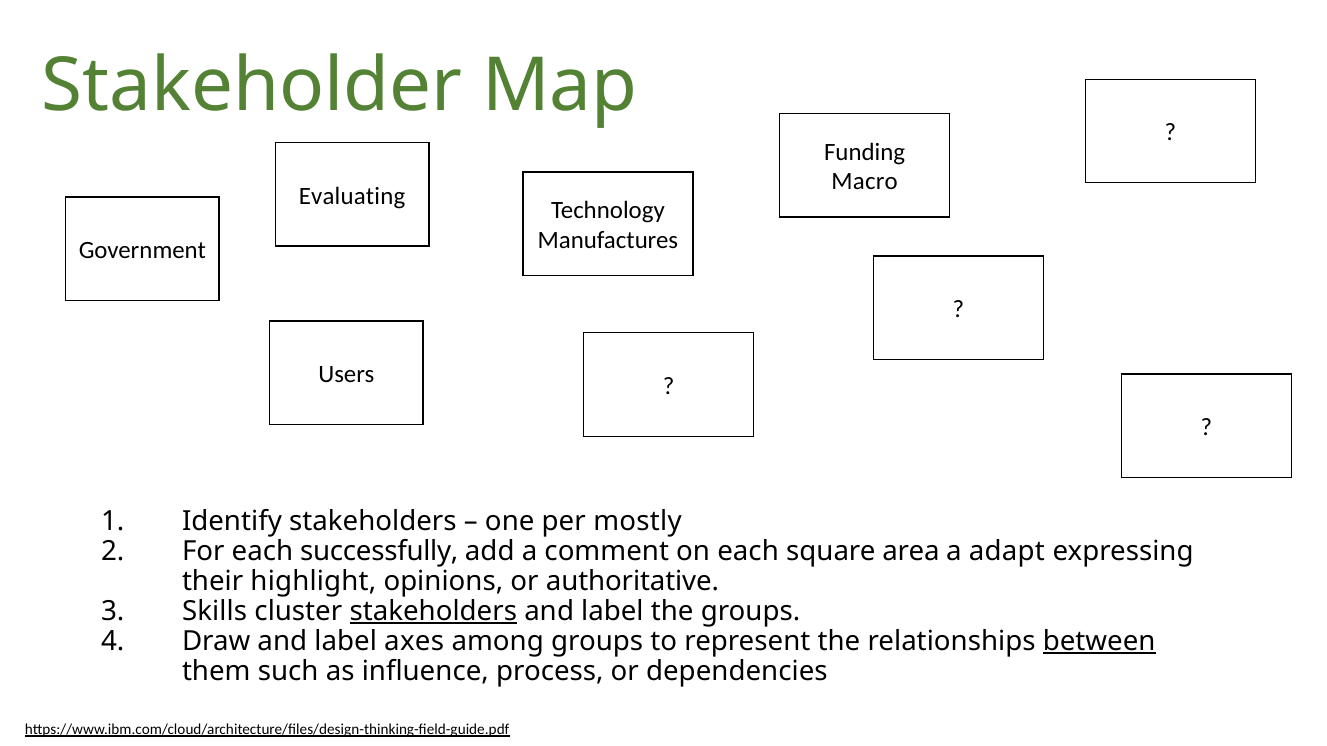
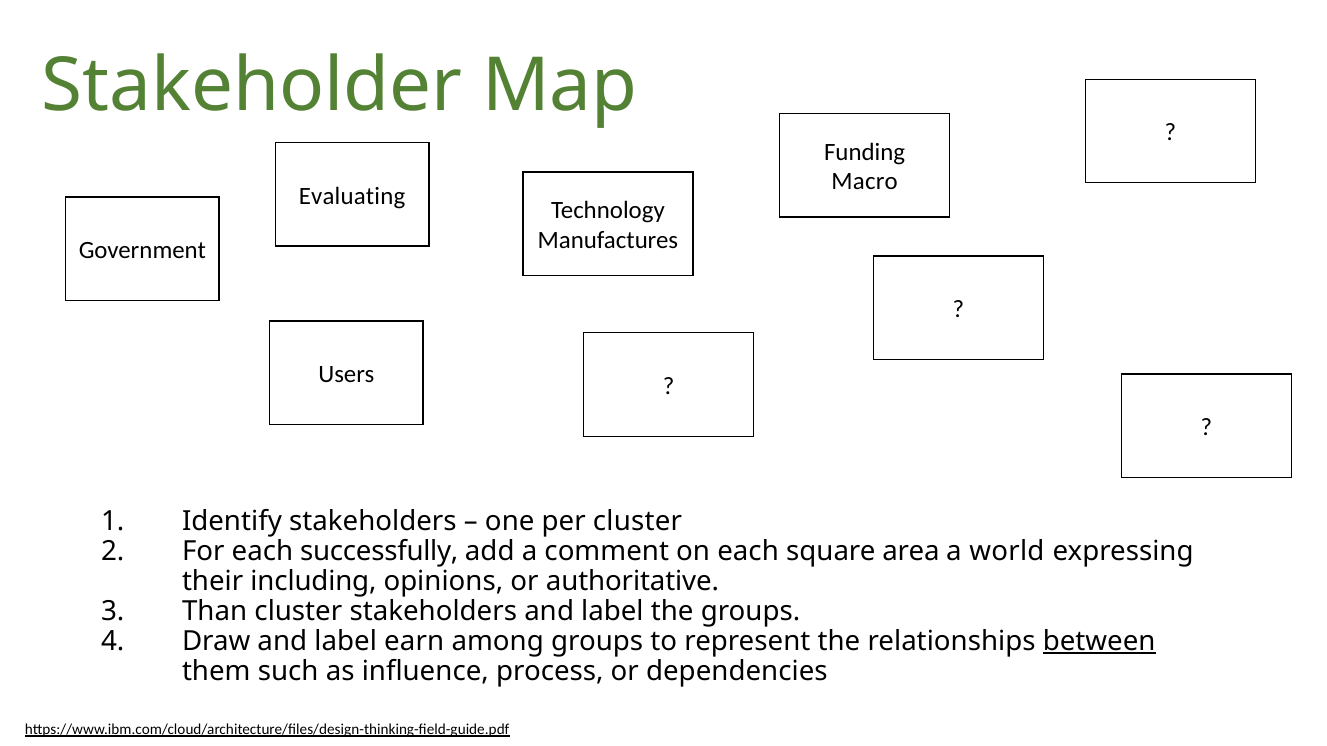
per mostly: mostly -> cluster (638, 522)
adapt: adapt -> world (1007, 552)
highlight: highlight -> including (313, 582)
Skills: Skills -> Than (215, 612)
stakeholders underline: present -> none (433, 612)
axes: axes -> earn (414, 642)
